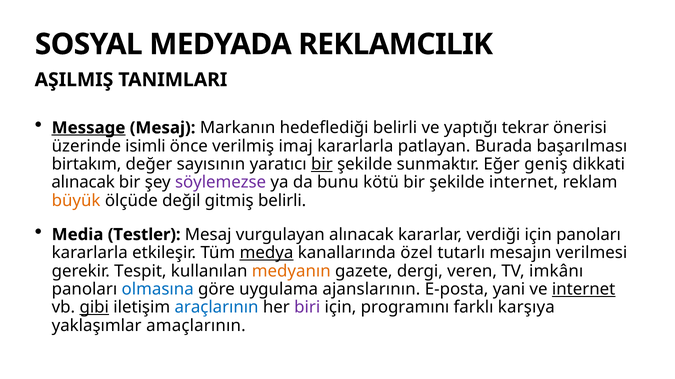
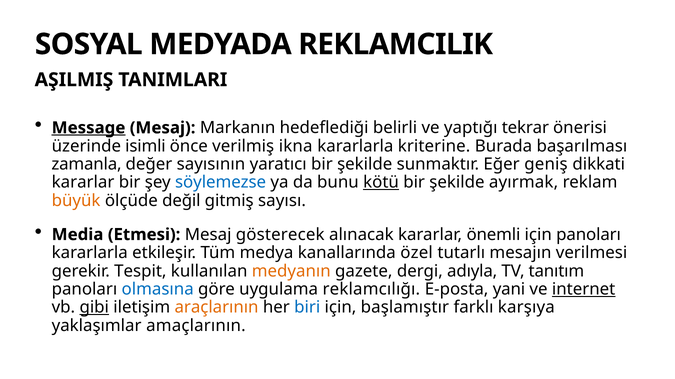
imaj: imaj -> ikna (296, 146)
patlayan: patlayan -> kriterine (434, 146)
birtakım: birtakım -> zamanla (86, 164)
bir underline: present -> none (322, 164)
alınacak: alınacak -> kararlar (83, 183)
söylemezse colour: purple -> blue (221, 183)
kötü underline: none -> present (381, 183)
şekilde internet: internet -> ayırmak (524, 183)
gitmiş belirli: belirli -> sayısı (282, 201)
Testler: Testler -> Etmesi (144, 235)
vurgulayan: vurgulayan -> gösterecek (280, 235)
verdiği: verdiği -> önemli (493, 235)
medya underline: present -> none (267, 253)
veren: veren -> adıyla (472, 271)
imkânı: imkânı -> tanıtım (556, 271)
ajanslarının: ajanslarının -> reklamcılığı (371, 290)
araçlarının colour: blue -> orange (217, 308)
biri colour: purple -> blue (307, 308)
programını: programını -> başlamıştır (405, 308)
